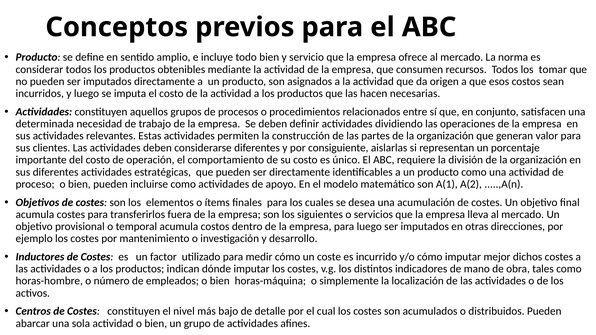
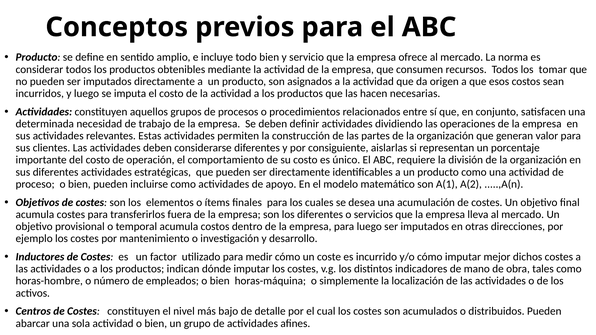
los siguientes: siguientes -> diferentes (320, 215)
